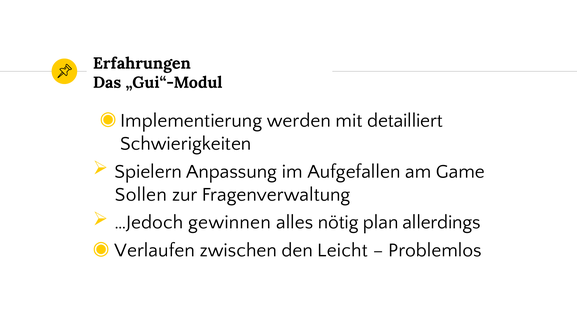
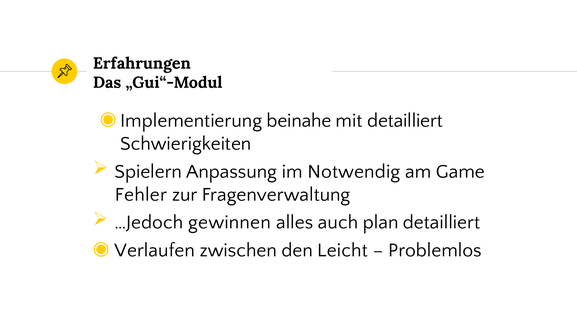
werden: werden -> beinahe (299, 121)
Aufgefallen: Aufgefallen -> Notwendig (354, 172)
Sollen: Sollen -> Fehler (141, 195)
nötig: nötig -> auch (338, 223)
plan allerdings: allerdings -> detailliert (441, 223)
